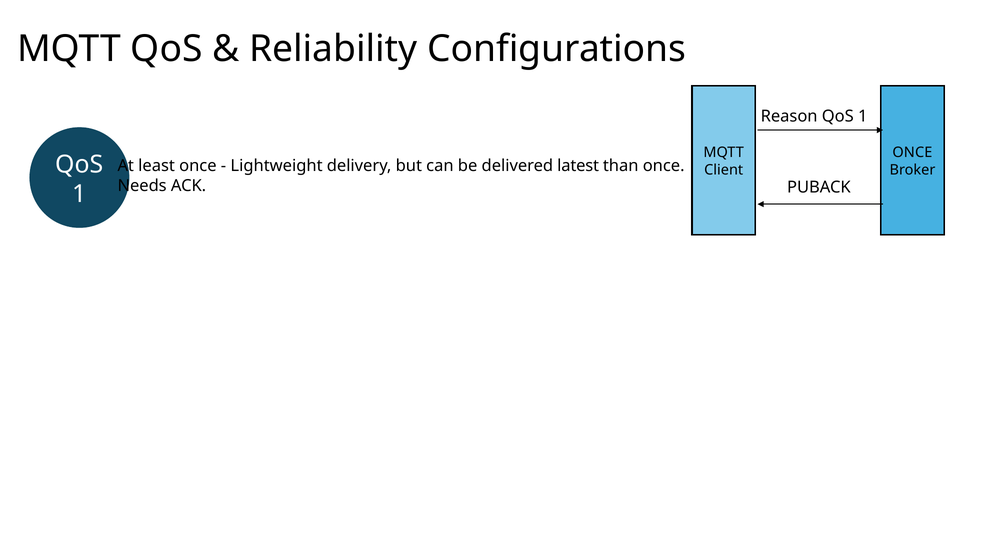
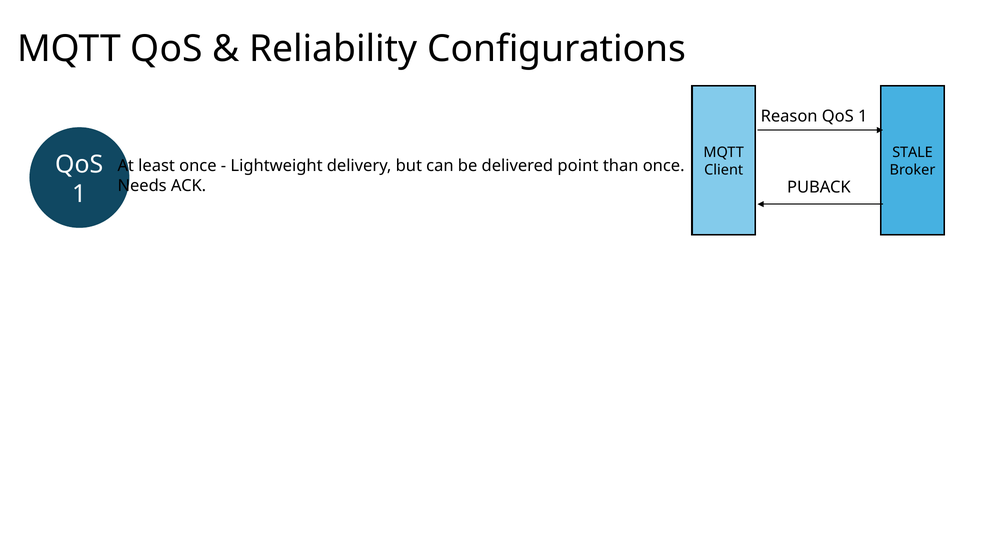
ONCE: ONCE -> STALE (913, 152)
latest: latest -> point (578, 166)
